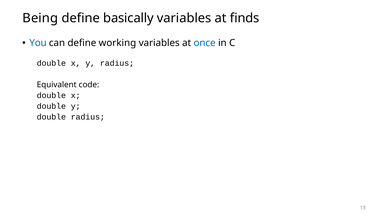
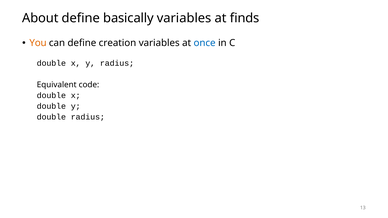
Being: Being -> About (40, 18)
You colour: blue -> orange (38, 43)
working: working -> creation (117, 43)
